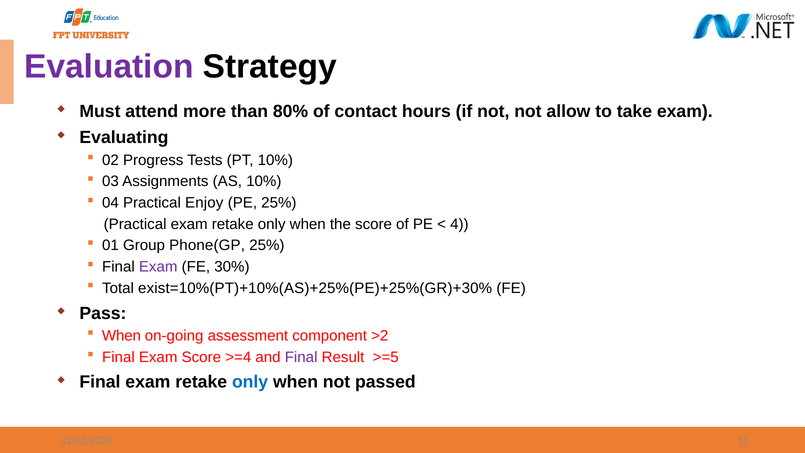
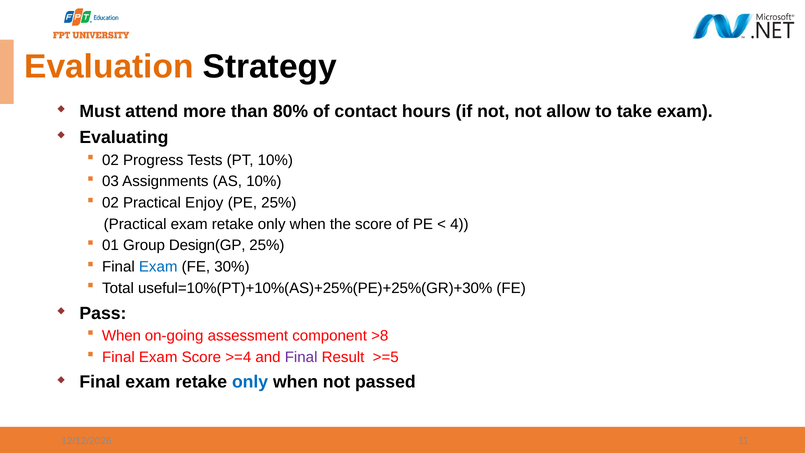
Evaluation colour: purple -> orange (109, 66)
04: 04 -> 02 (110, 203)
Phone(GP: Phone(GP -> Design(GP (207, 245)
Exam colour: purple -> blue (158, 267)
exist=10%(PT)+10%(AS)+25%(PE)+25%(GR)+30%: exist=10%(PT)+10%(AS)+25%(PE)+25%(GR)+30% -> useful=10%(PT)+10%(AS)+25%(PE)+25%(GR)+30% (315, 288)
>2: >2 -> >8 (380, 336)
